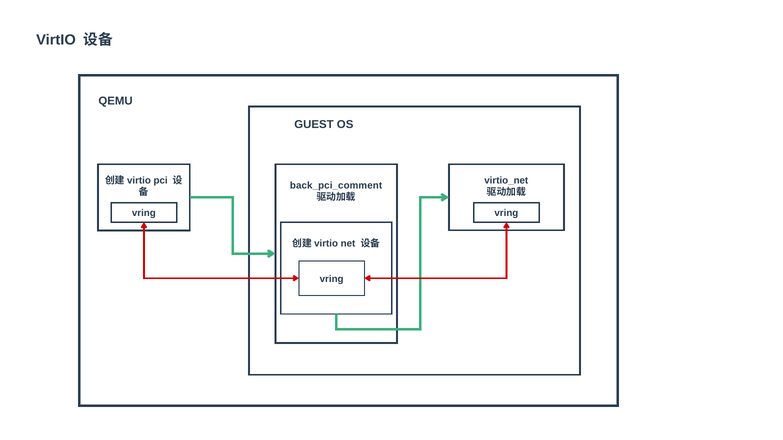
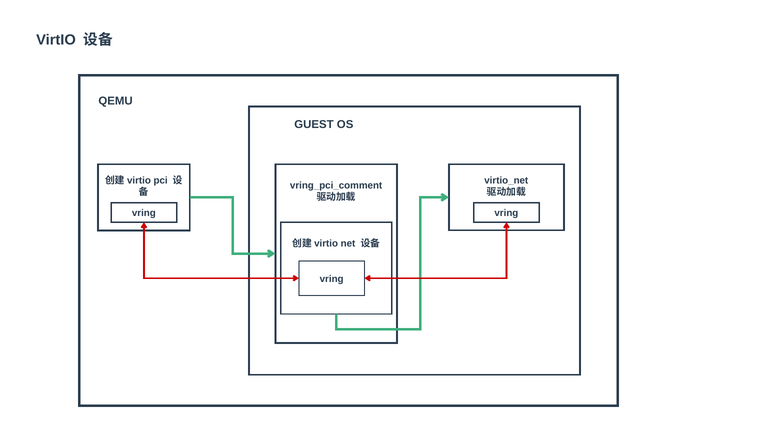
back_pci_comment: back_pci_comment -> vring_pci_comment (336, 186)
